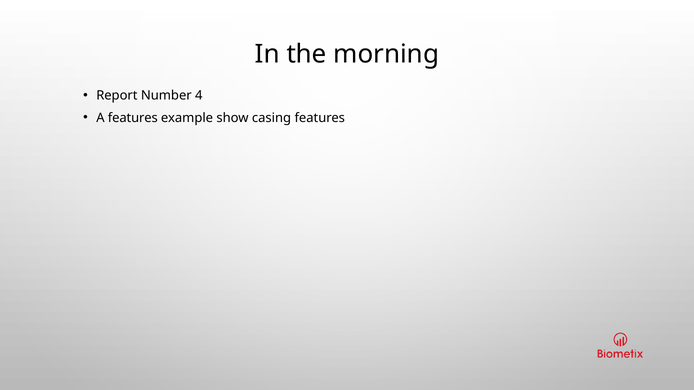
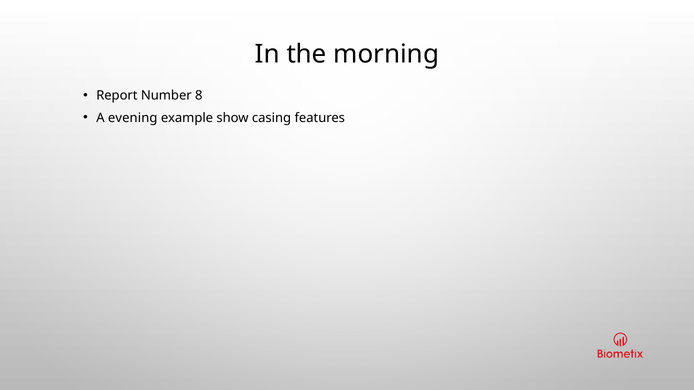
4: 4 -> 8 (199, 96)
A features: features -> evening (133, 118)
